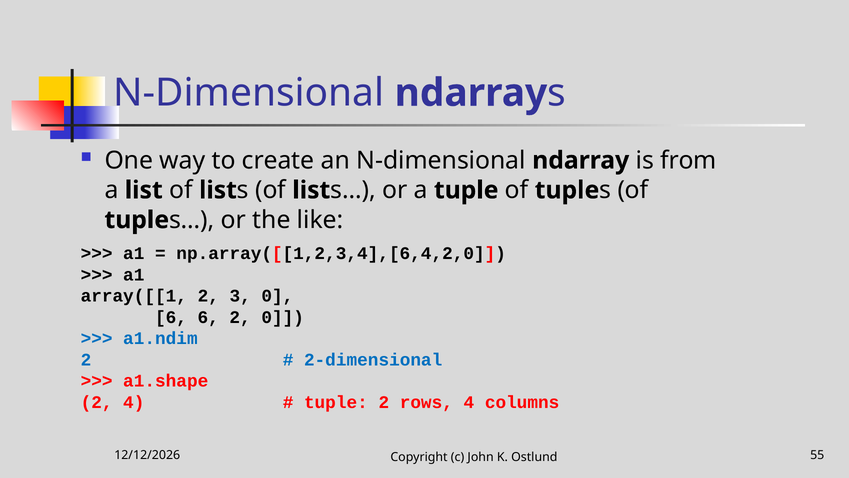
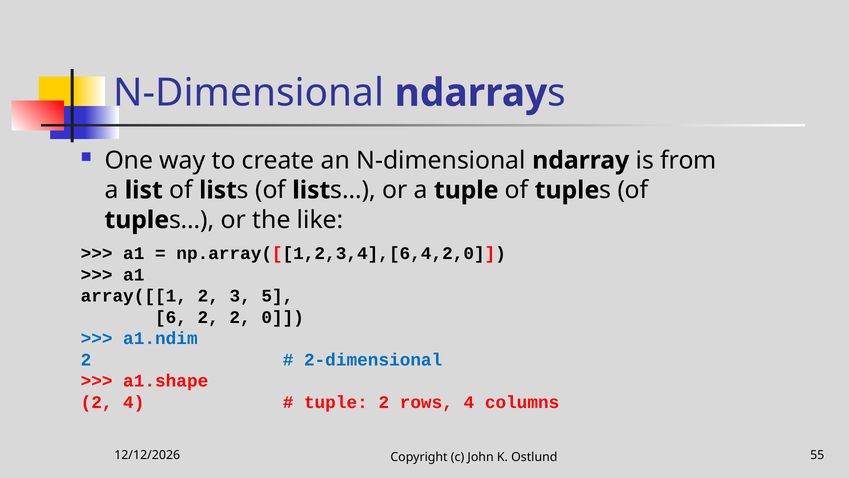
3 0: 0 -> 5 (277, 296)
6 6: 6 -> 2 (208, 317)
